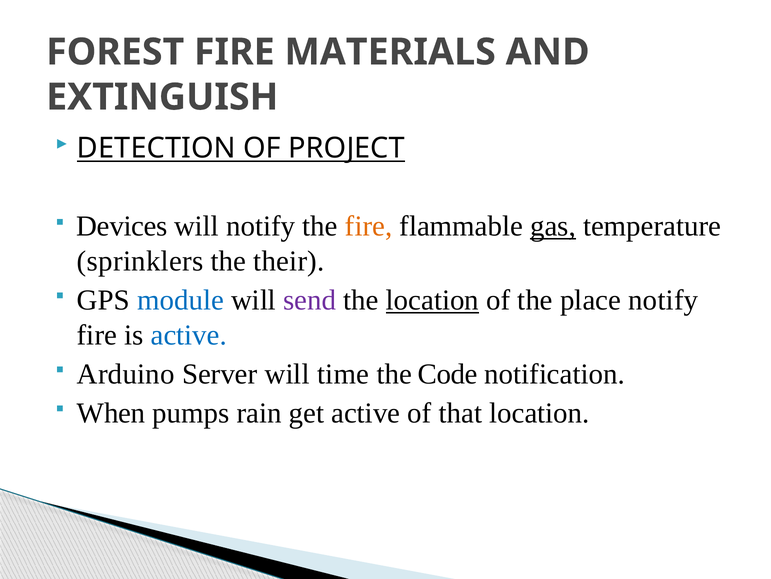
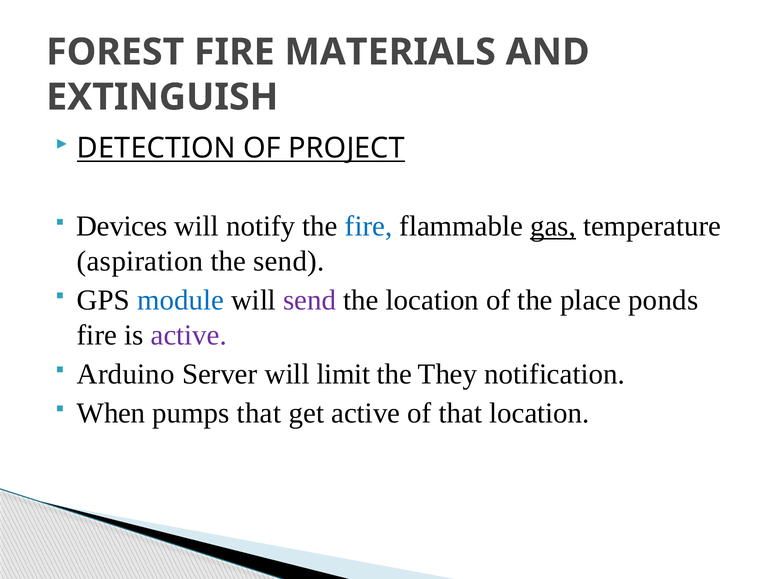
fire colour: orange -> blue (369, 226)
sprinklers: sprinklers -> aspiration (140, 261)
the their: their -> send (289, 261)
location underline: present -> none (432, 300)
place notify: notify -> ponds (663, 300)
active colour: blue -> purple (189, 335)
time: time -> limit (343, 374)
Code: Code -> They (448, 374)
pumps rain: rain -> that (259, 413)
